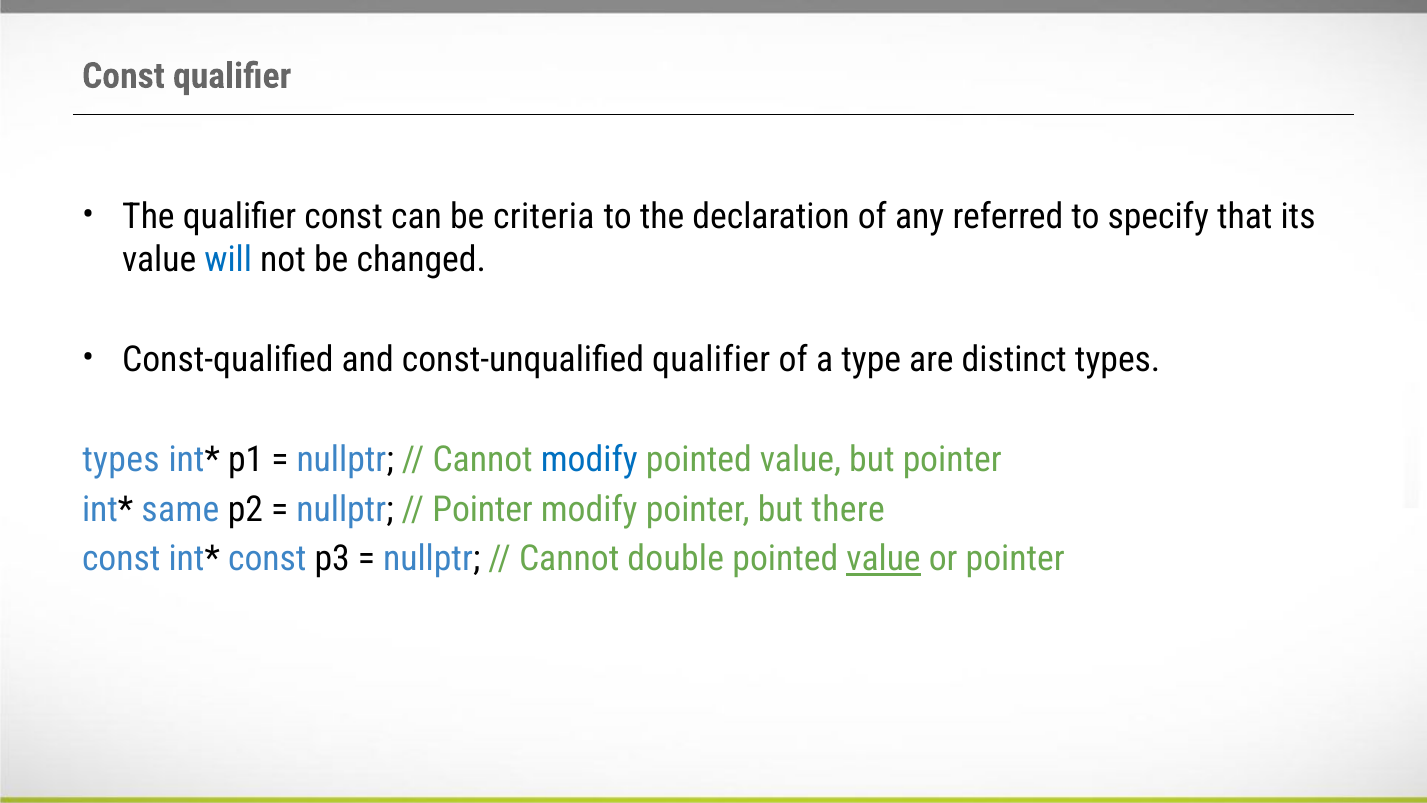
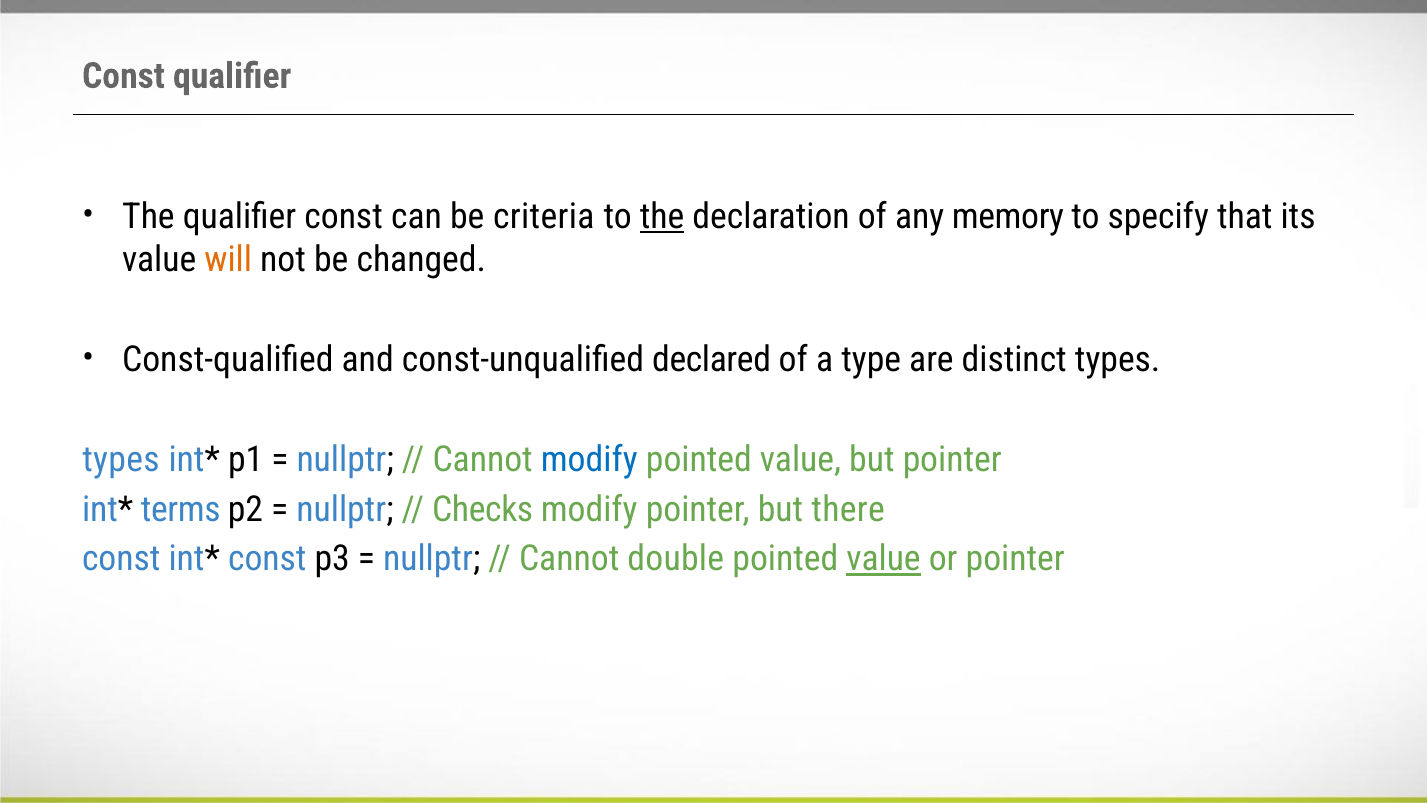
the underline: none -> present (662, 217)
referred: referred -> memory (1008, 217)
will colour: blue -> orange (228, 259)
const-unqualified qualifier: qualifier -> declared (712, 359)
same: same -> terms (181, 509)
Pointer: Pointer -> Checks (483, 509)
